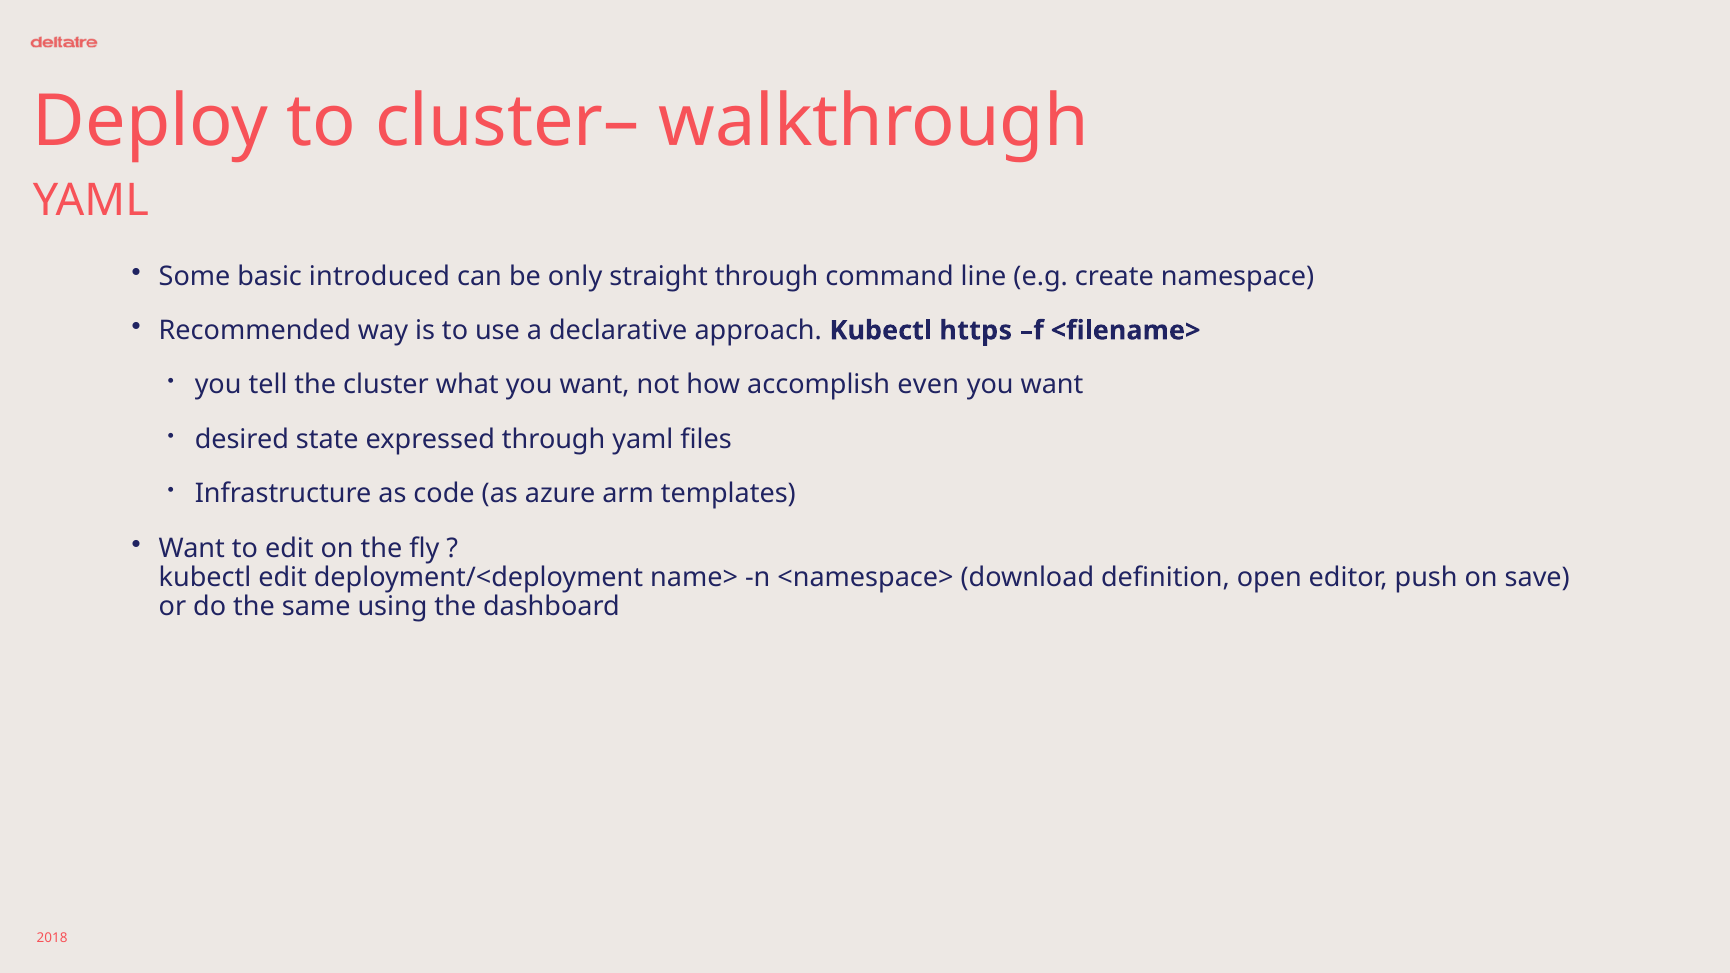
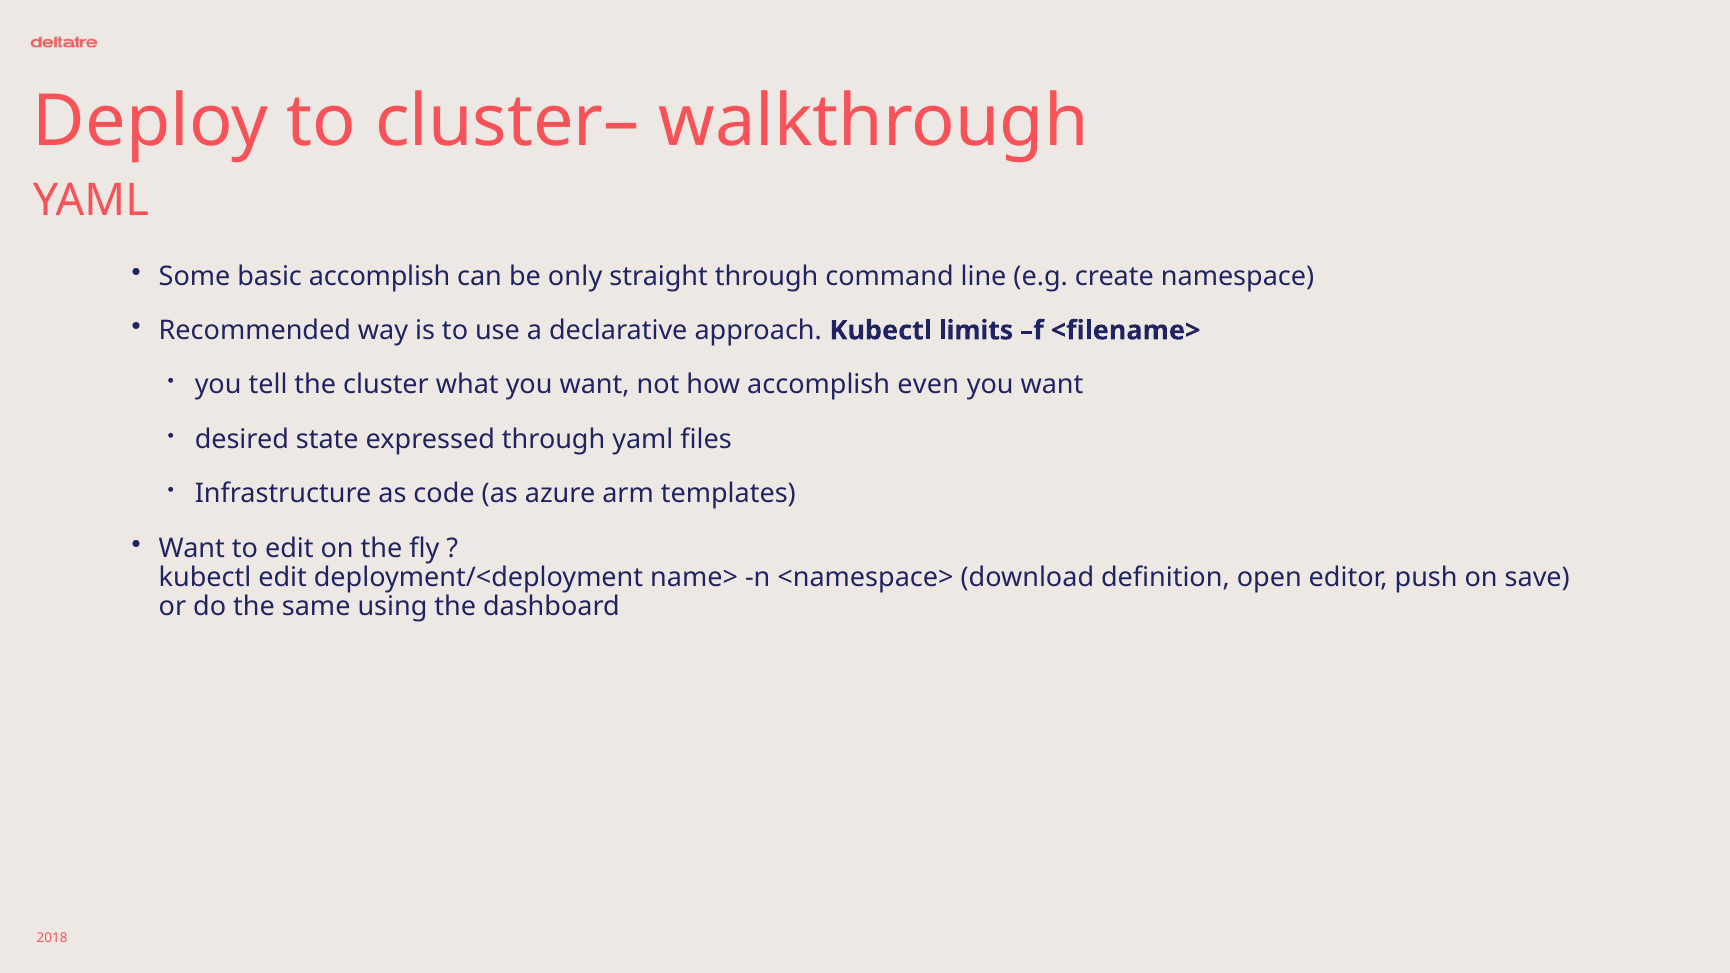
basic introduced: introduced -> accomplish (380, 276)
https: https -> limits (976, 331)
